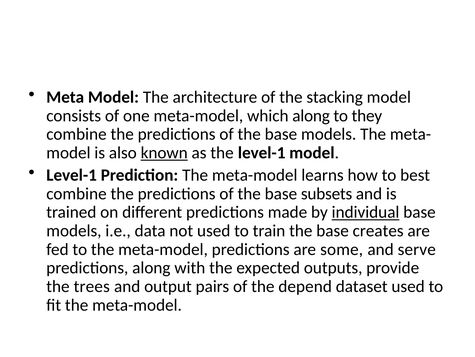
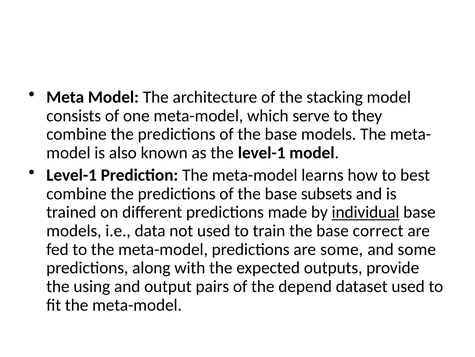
which along: along -> serve (311, 116)
known underline: present -> none (164, 153)
creates: creates -> correct (378, 230)
and serve: serve -> some (417, 249)
trees: trees -> using (92, 286)
